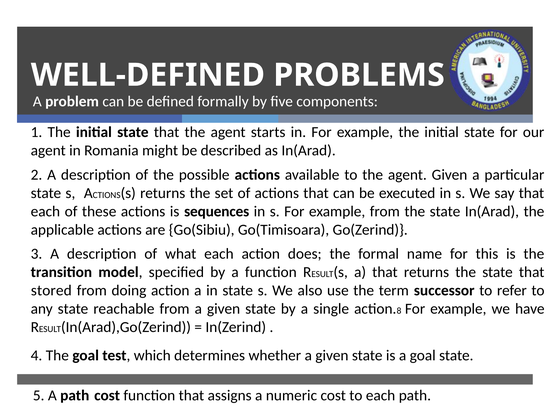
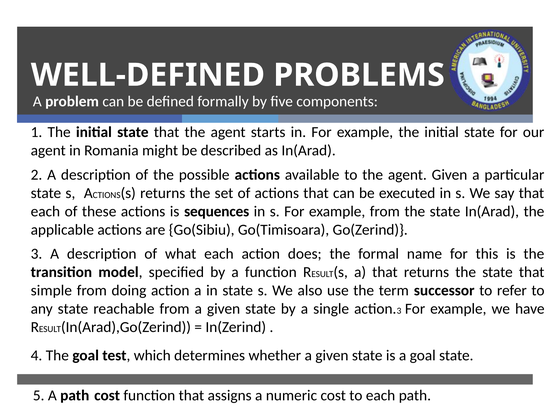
stored: stored -> simple (51, 291)
action 8: 8 -> 3 (399, 311)
